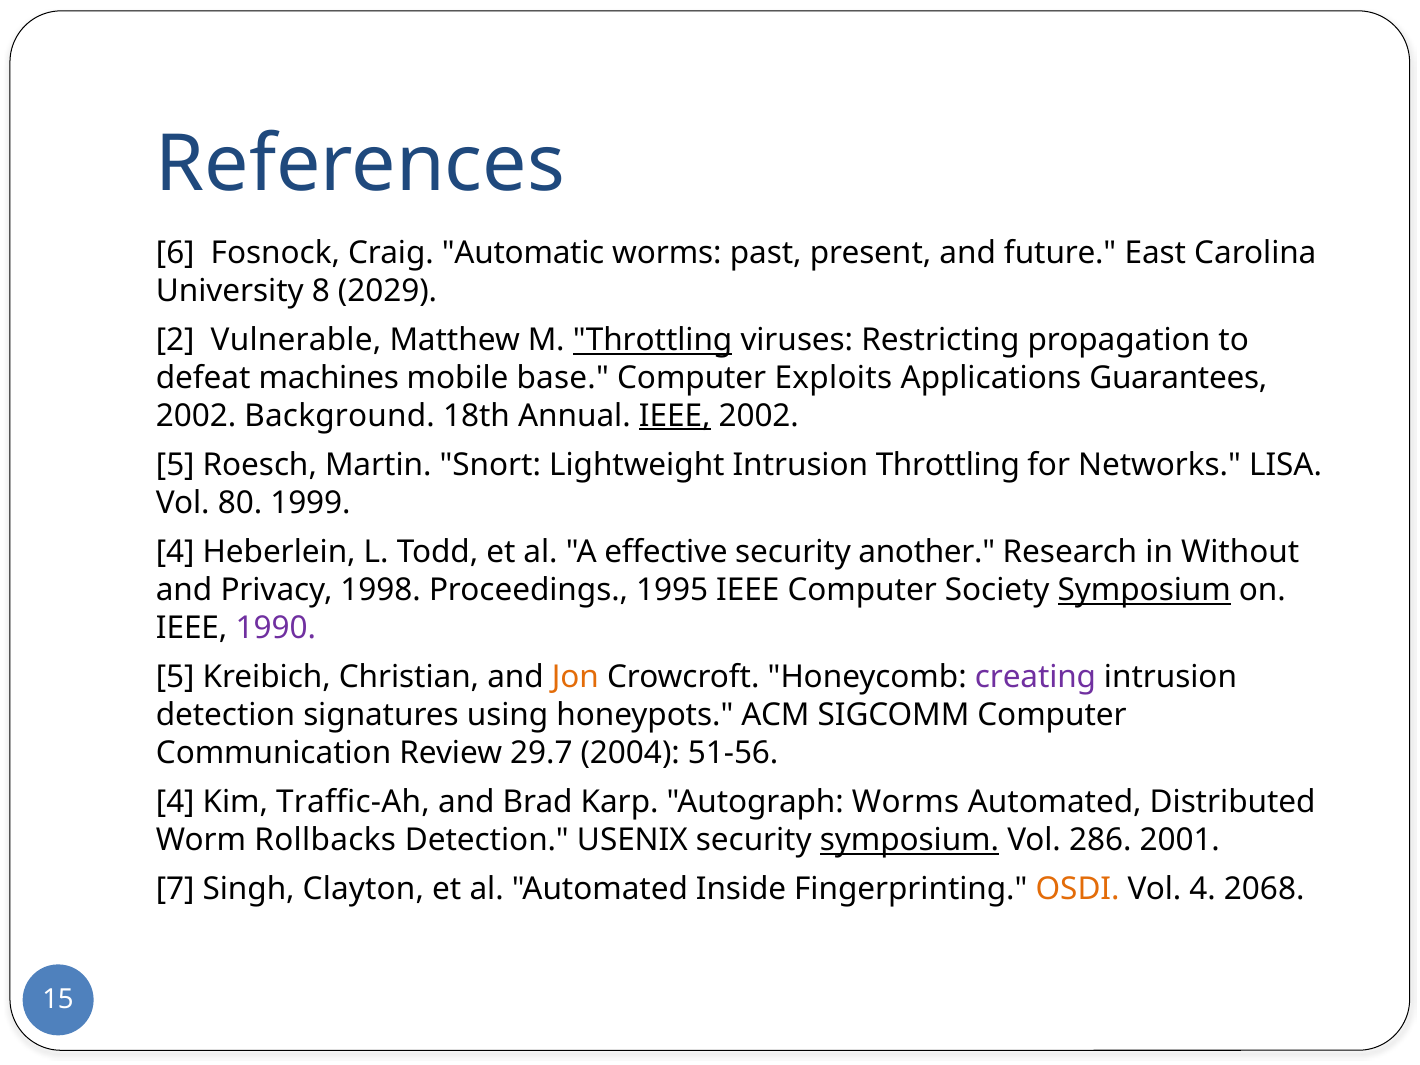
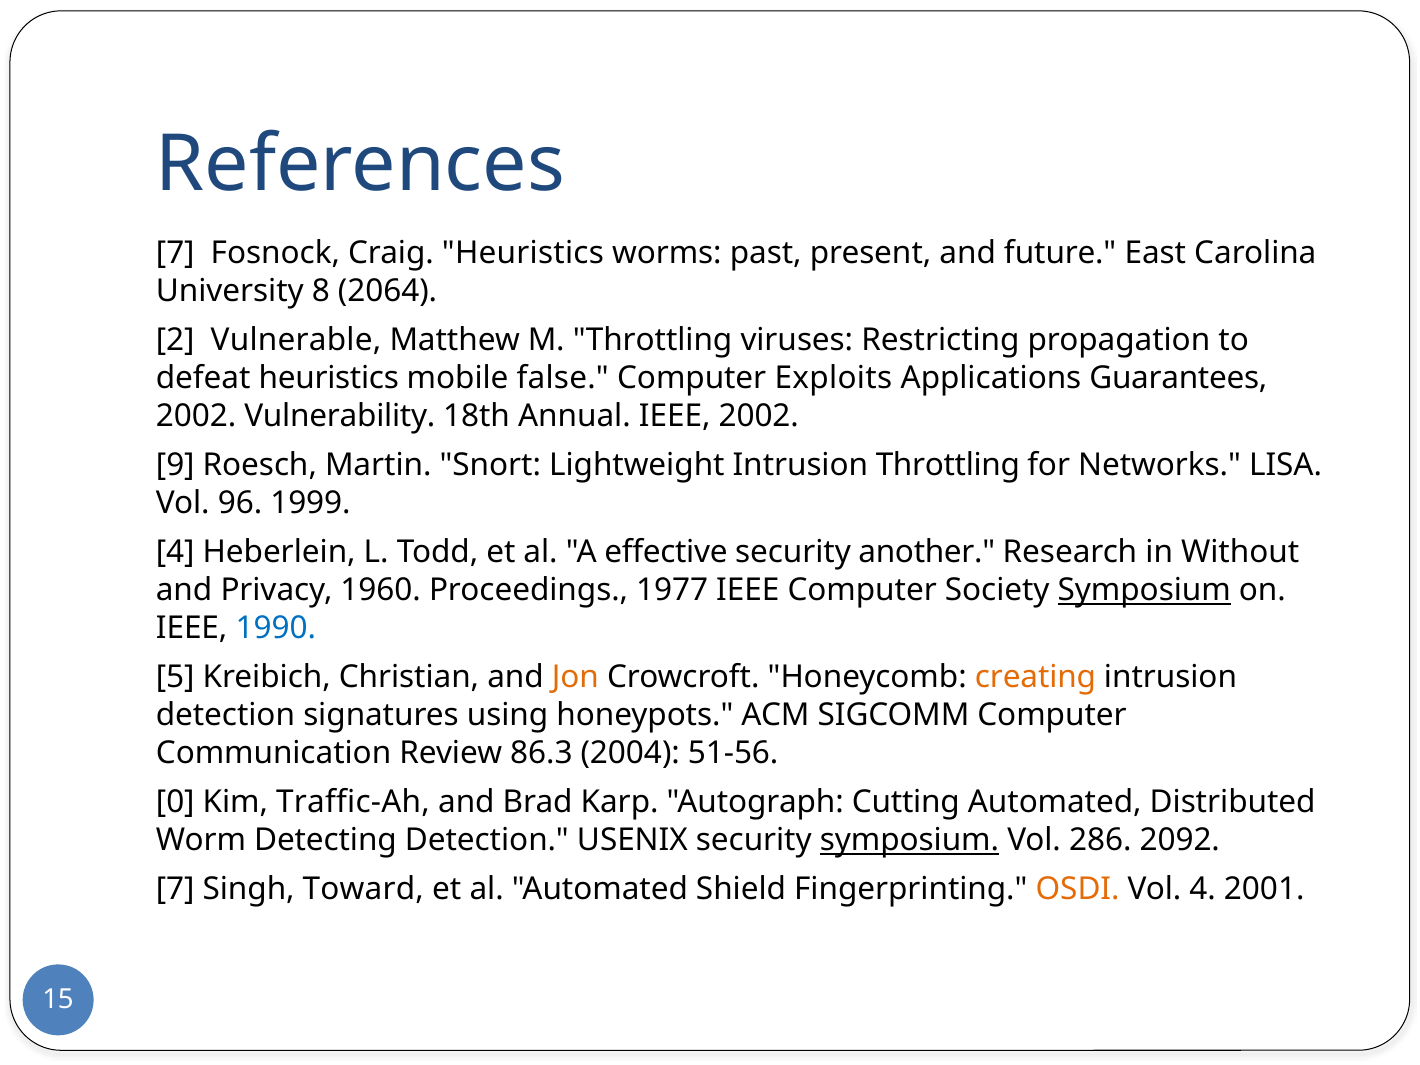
6: 6 -> 7 (175, 253)
Craig Automatic: Automatic -> Heuristics (523, 253)
2029: 2029 -> 2064 (388, 291)
Throttling underline: present -> none (653, 340)
defeat machines: machines -> heuristics (329, 378)
base: base -> false (563, 378)
Background: Background -> Vulnerability (340, 416)
IEEE underline: present -> none (675, 416)
5: 5 -> 9 (175, 465)
80: 80 -> 96 (240, 503)
1998: 1998 -> 1960 (381, 590)
1995: 1995 -> 1977 (672, 590)
1990 colour: purple -> blue (276, 628)
creating colour: purple -> orange (1035, 677)
29.7: 29.7 -> 86.3 (541, 753)
4: 4 -> 0 (175, 802)
Autograph Worms: Worms -> Cutting (906, 802)
Rollbacks: Rollbacks -> Detecting (325, 840)
2001: 2001 -> 2092 (1180, 840)
Clayton: Clayton -> Toward (363, 889)
Inside: Inside -> Shield (741, 889)
2068: 2068 -> 2001 (1264, 889)
